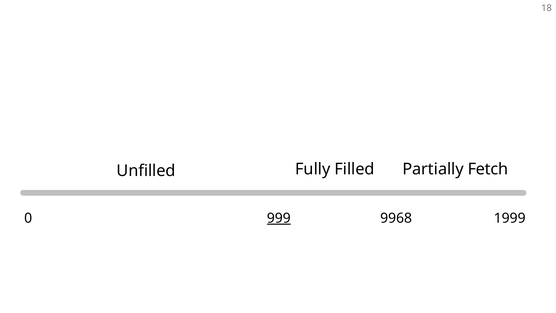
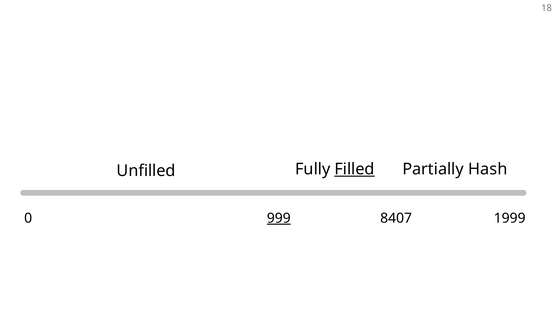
Filled underline: none -> present (355, 169)
Fetch: Fetch -> Hash (488, 169)
9968: 9968 -> 8407 (396, 218)
